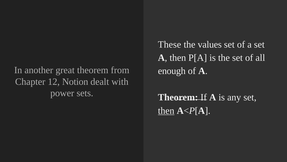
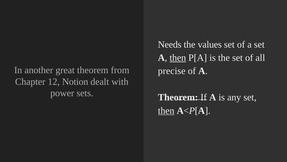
These: These -> Needs (170, 44)
then underline: none -> present (178, 57)
enough: enough -> precise (172, 71)
